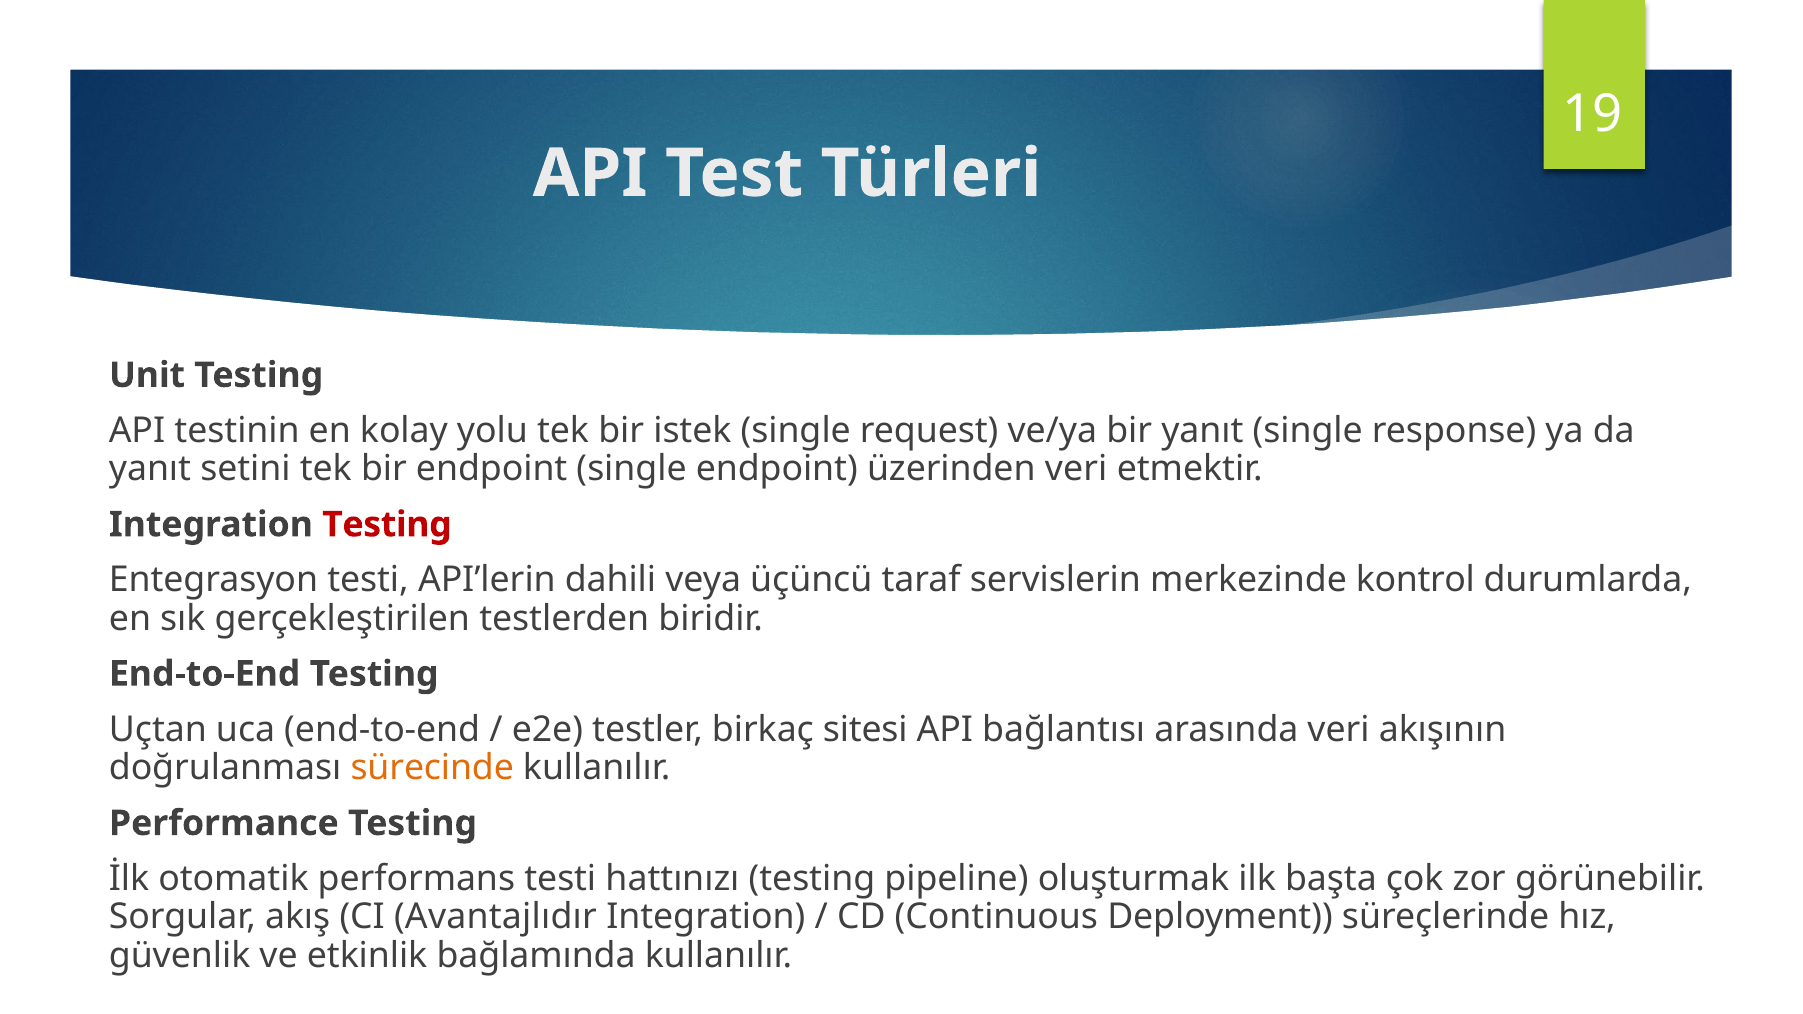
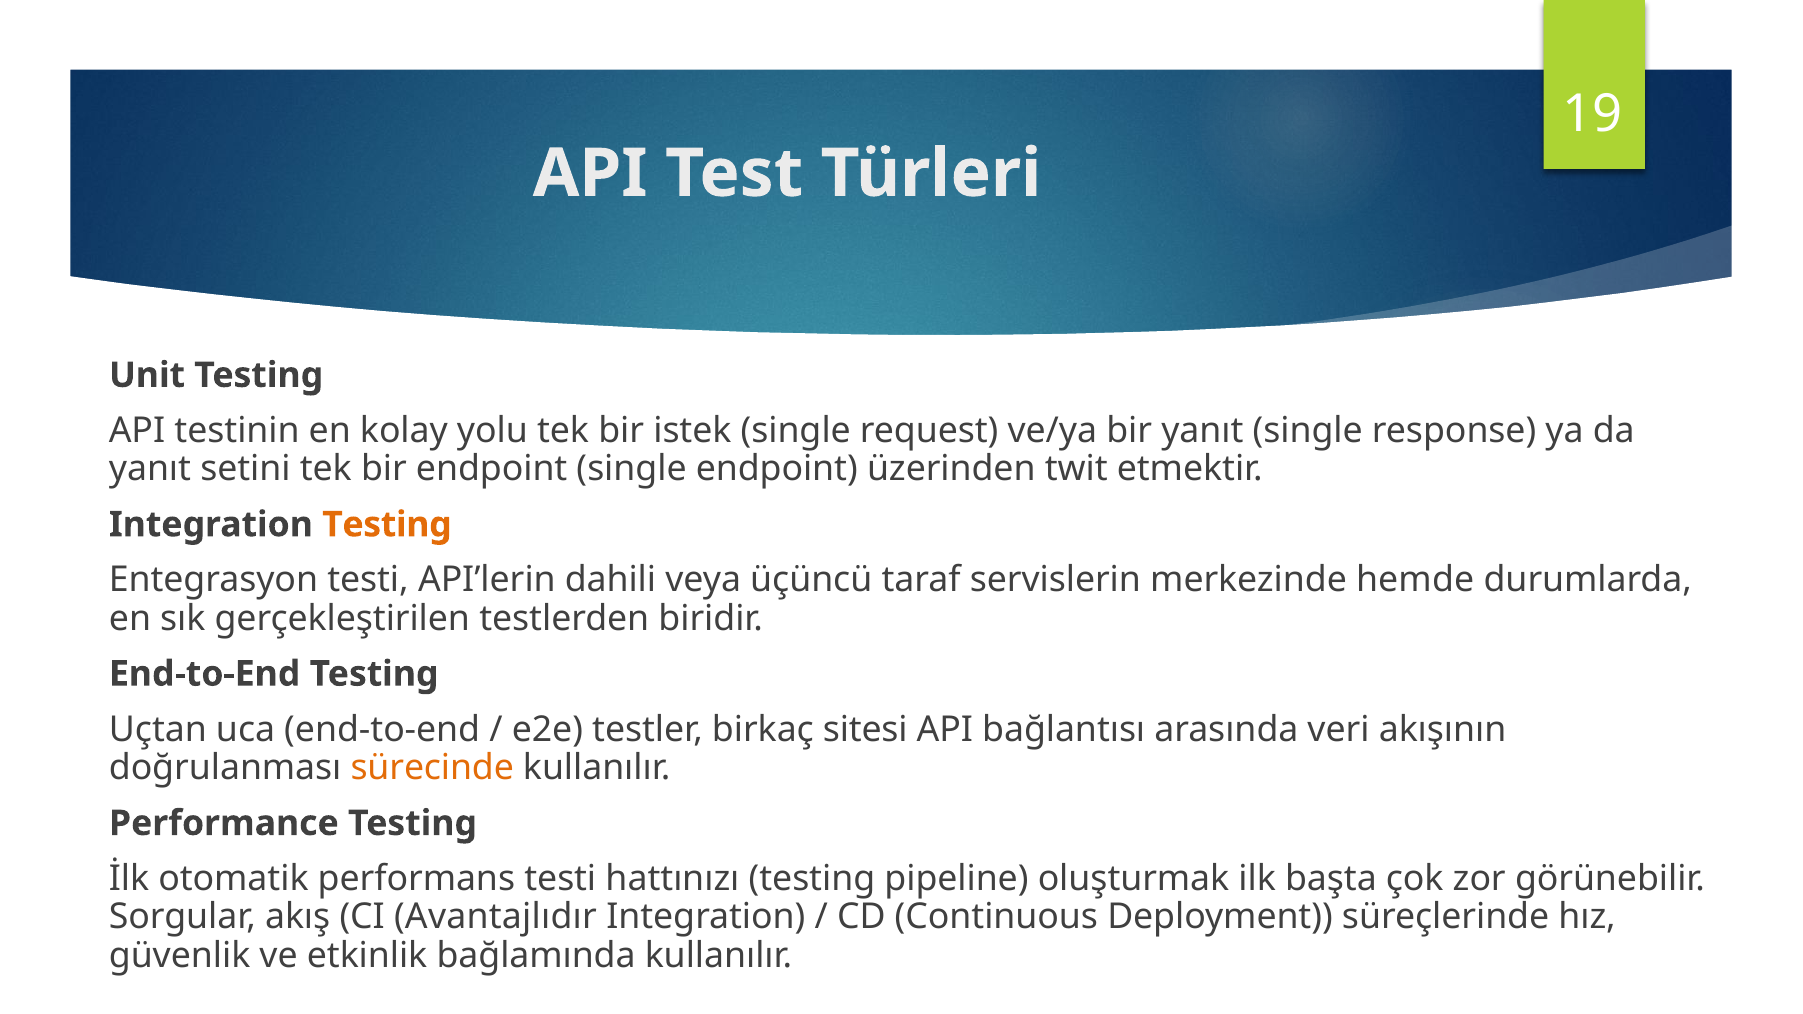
üzerinden veri: veri -> twit (1076, 469)
Testing colour: red -> orange (387, 525)
kontrol: kontrol -> hemde (1415, 580)
